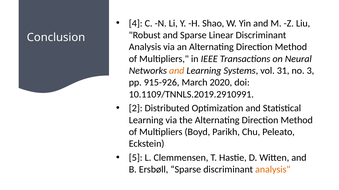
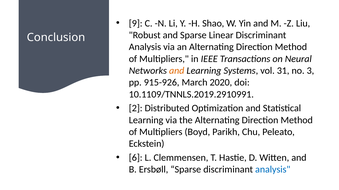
4: 4 -> 9 (136, 23)
5: 5 -> 6 (136, 158)
analysis colour: orange -> blue (273, 170)
